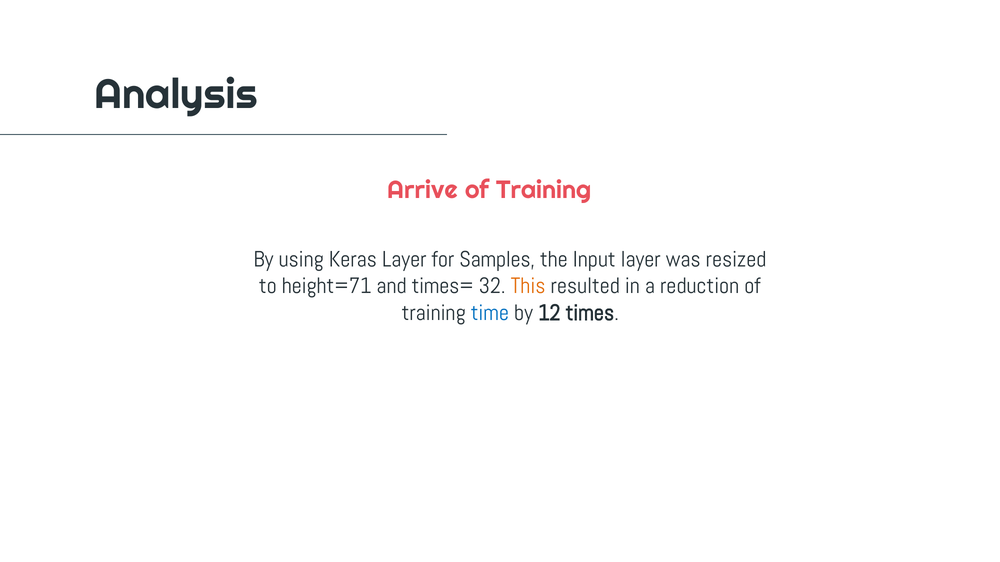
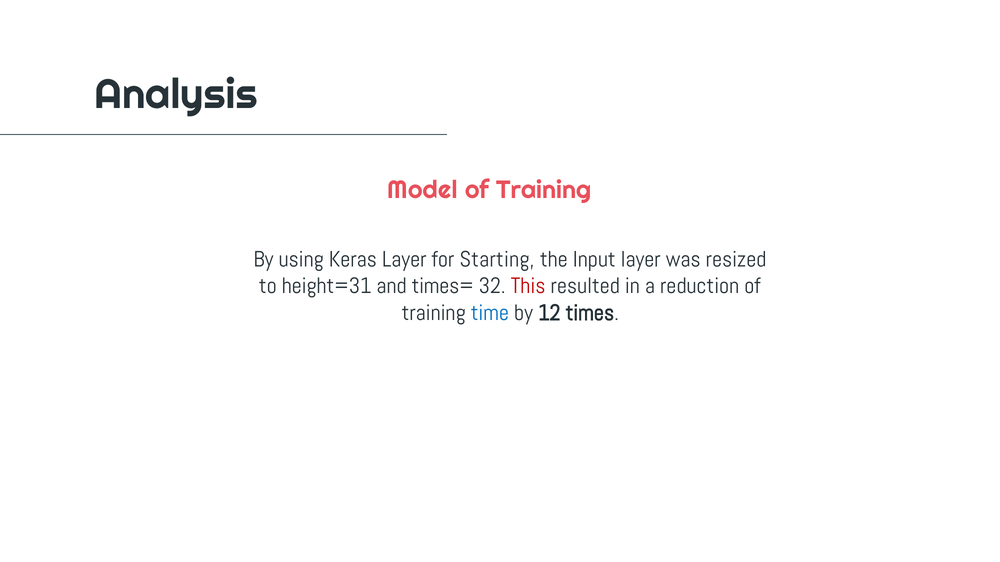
Arrive: Arrive -> Model (423, 190)
Samples: Samples -> Starting (497, 260)
height=71: height=71 -> height=31 (327, 286)
This colour: orange -> red (528, 286)
